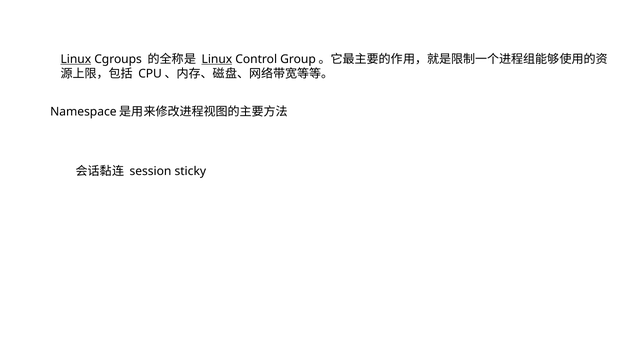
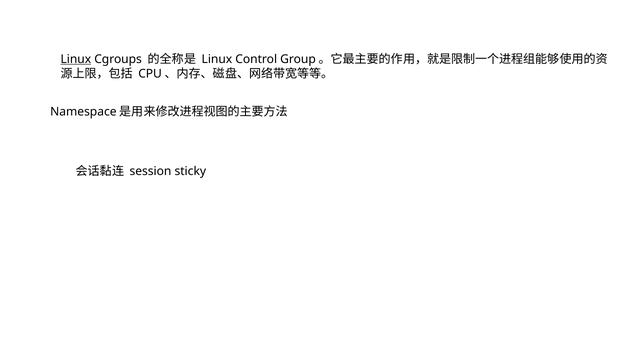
Linux underline: present -> none (217, 59)
